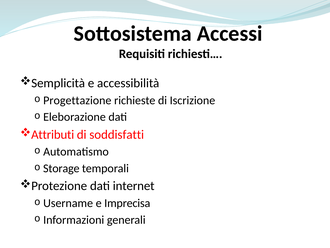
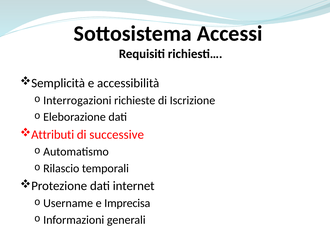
Progettazione: Progettazione -> Interrogazioni (77, 100)
soddisfatti: soddisfatti -> successive (117, 134)
Storage: Storage -> Rilascio (61, 168)
